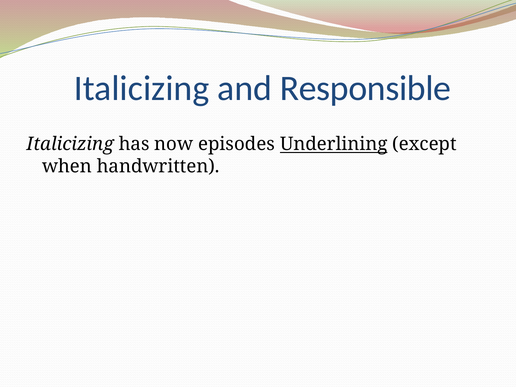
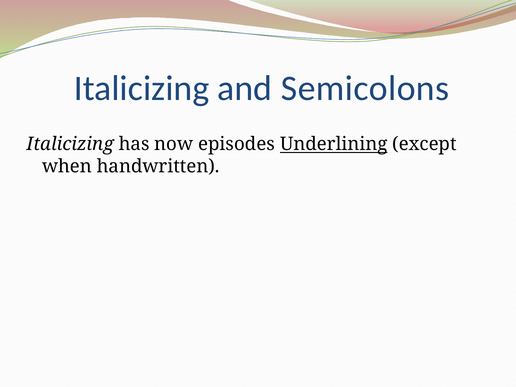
Responsible: Responsible -> Semicolons (365, 88)
